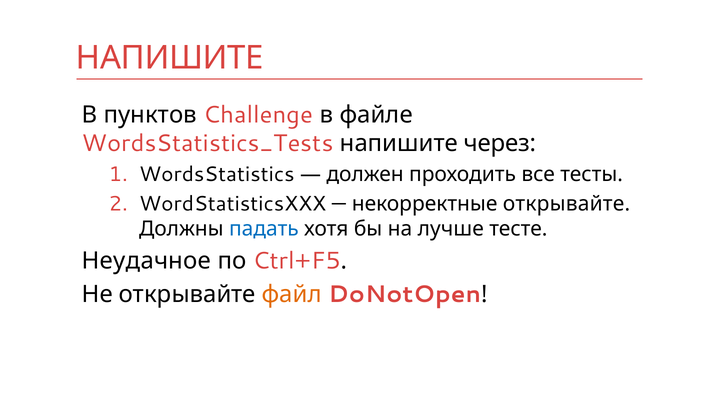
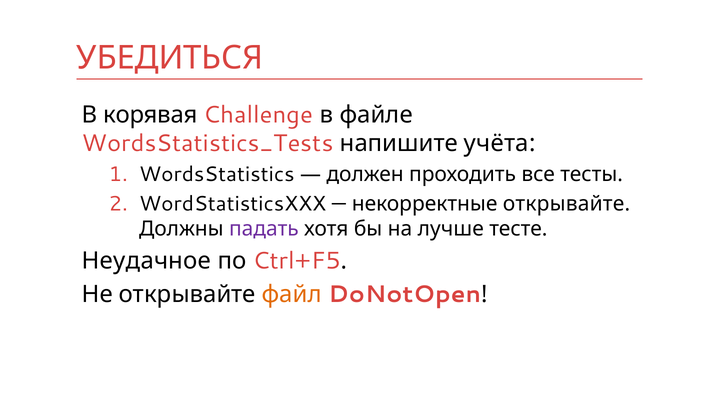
НАПИШИТЕ: НАПИШИТЕ -> УБЕДИТЬСЯ (170, 58)
пунктов: пунктов -> корявая (150, 115)
через: через -> учёта (500, 144)
падать colour: blue -> purple (264, 229)
